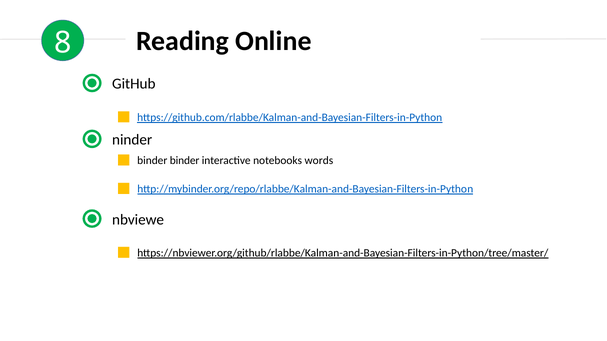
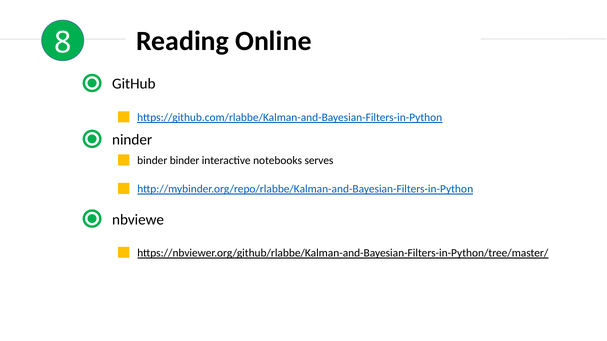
words: words -> serves (319, 161)
